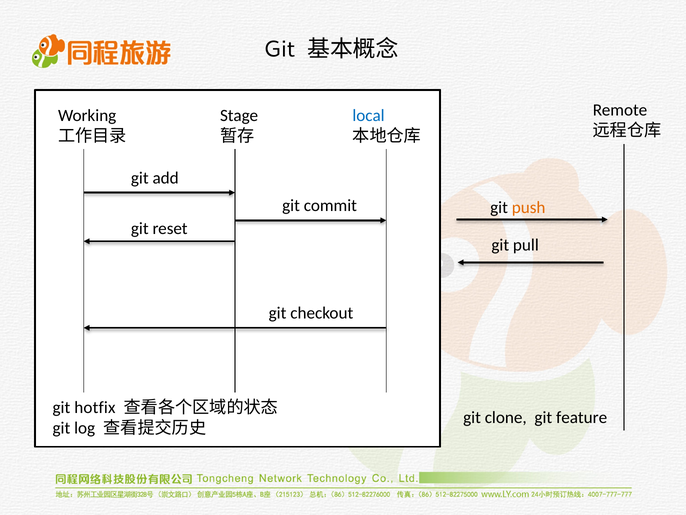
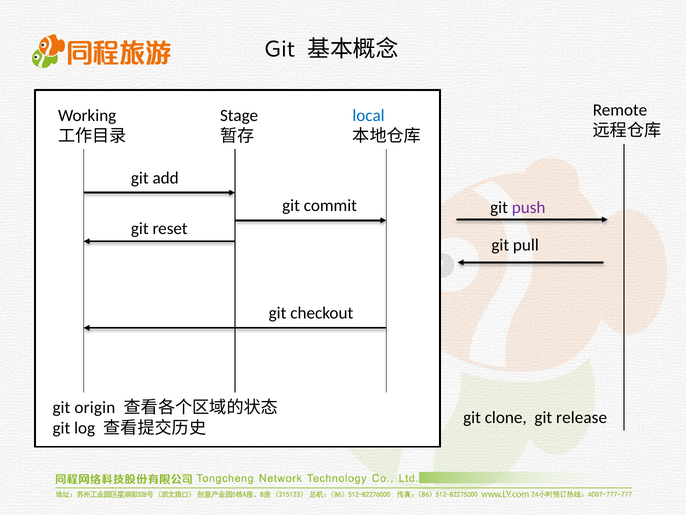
push colour: orange -> purple (529, 207)
hotfix: hotfix -> origin (95, 407)
feature: feature -> release (582, 417)
